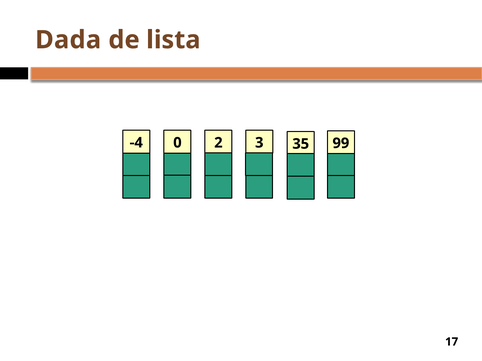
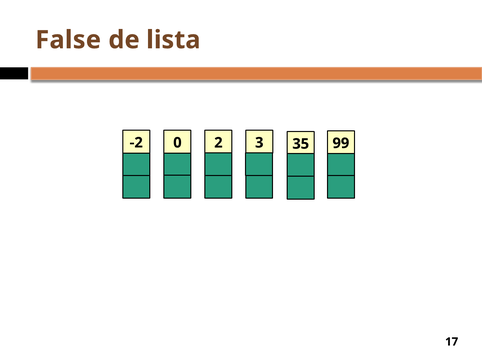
Dada: Dada -> False (68, 40)
-4: -4 -> -2 (136, 143)
